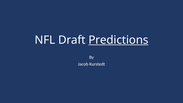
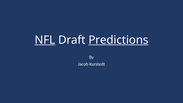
NFL underline: none -> present (45, 40)
